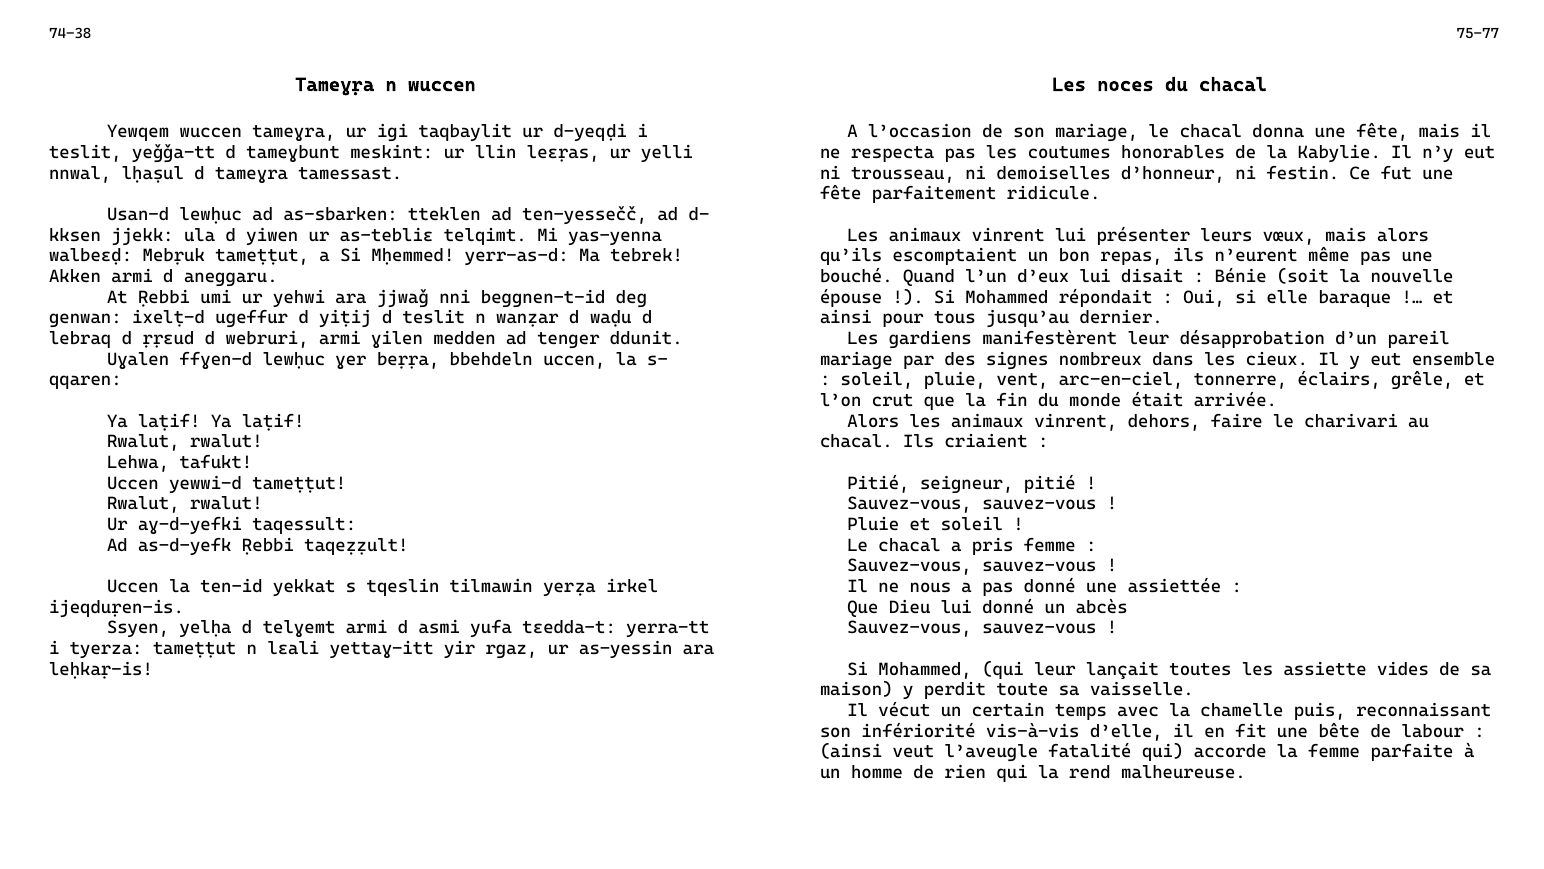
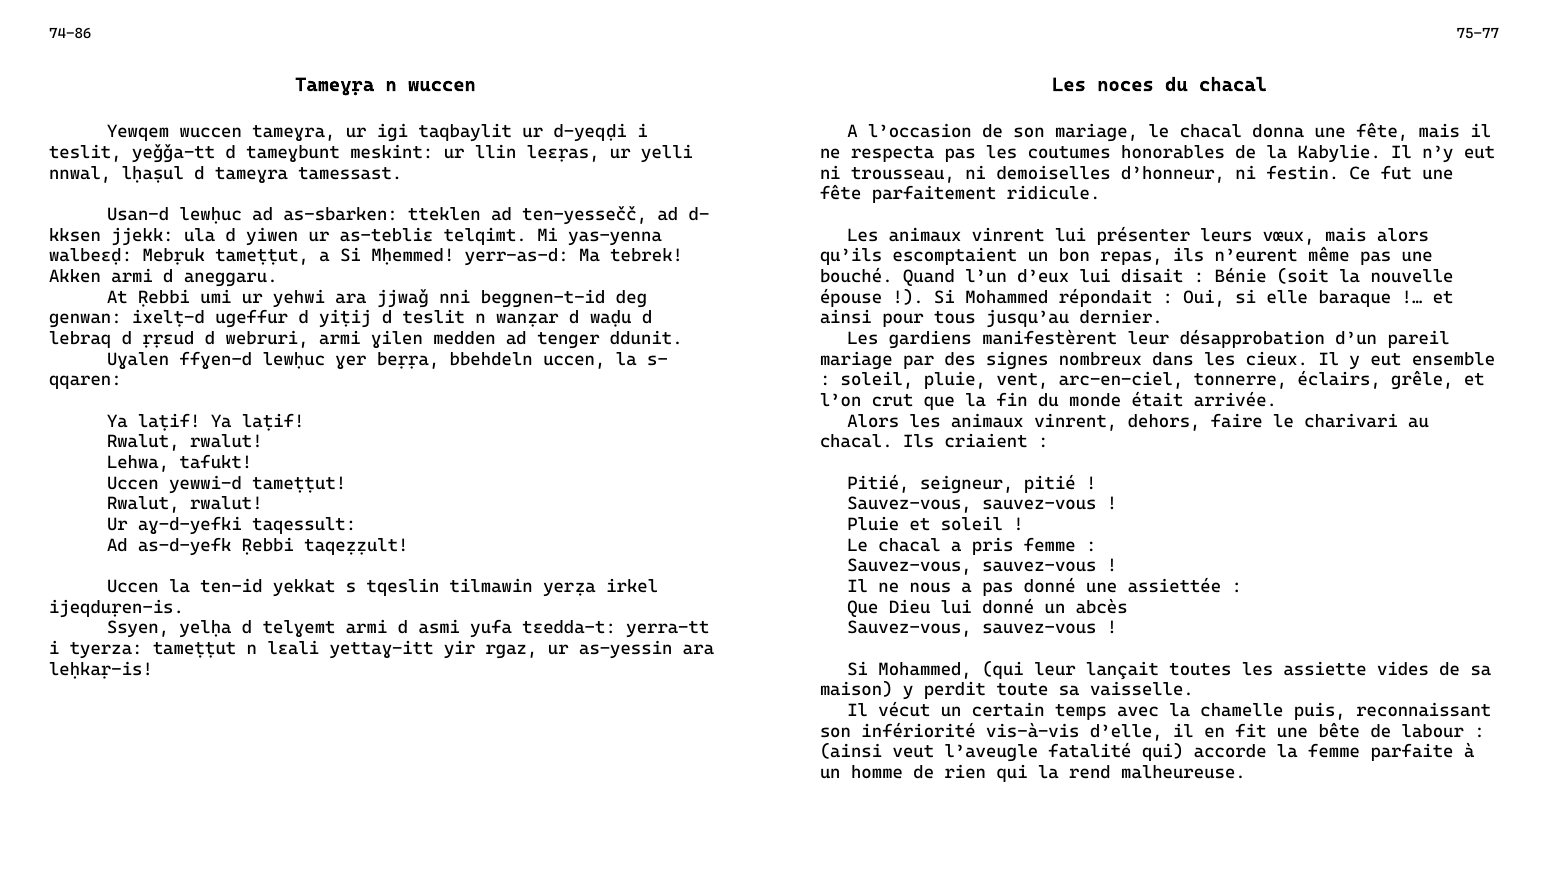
74-38: 74-38 -> 74-86 (70, 33)
